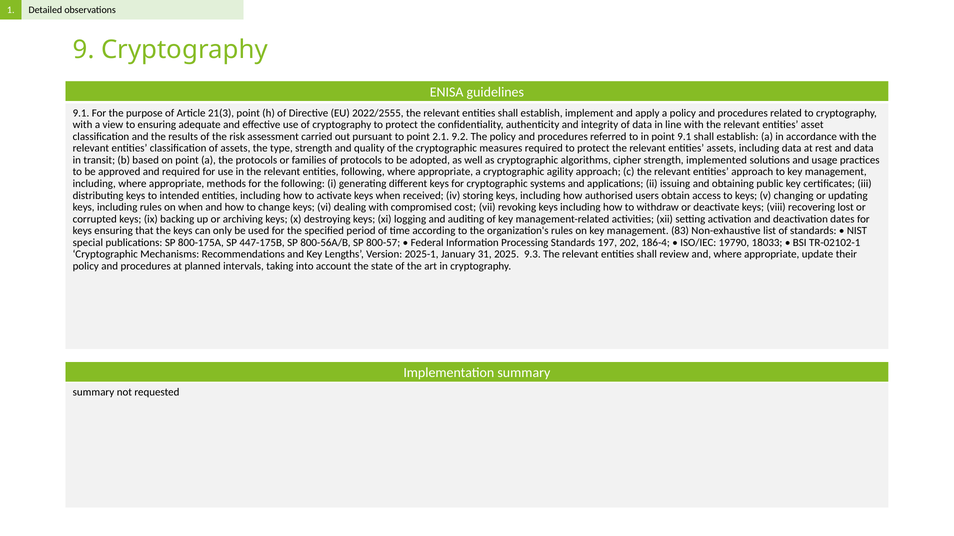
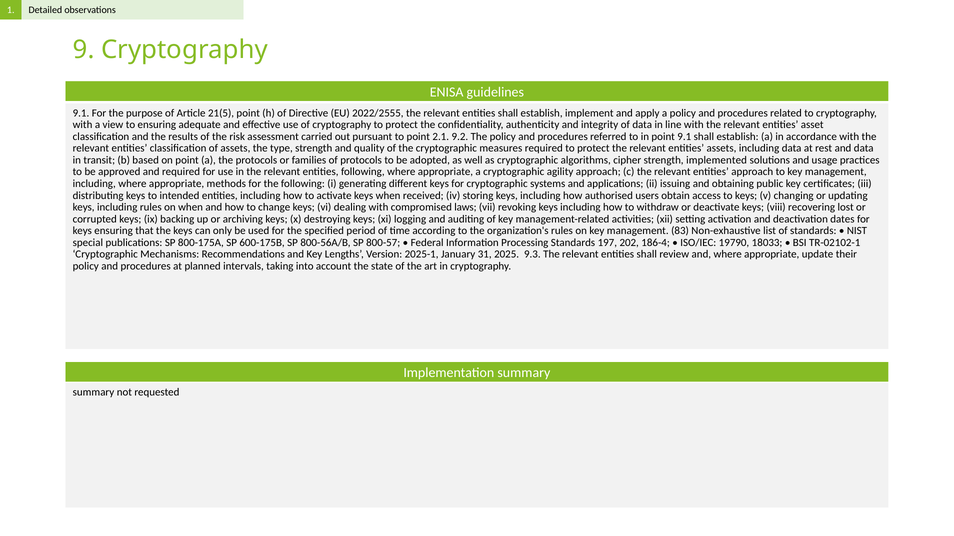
21(3: 21(3 -> 21(5 (221, 113)
cost: cost -> laws (465, 207)
447-175B: 447-175B -> 600-175B (262, 243)
